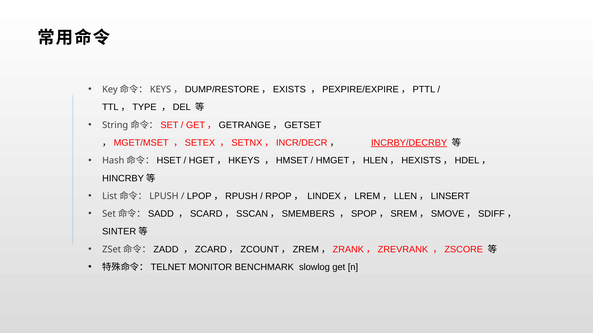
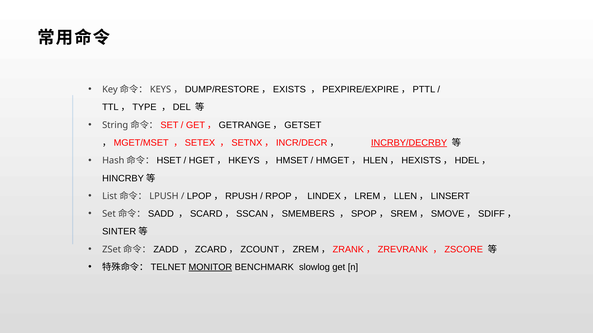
MONITOR underline: none -> present (210, 268)
